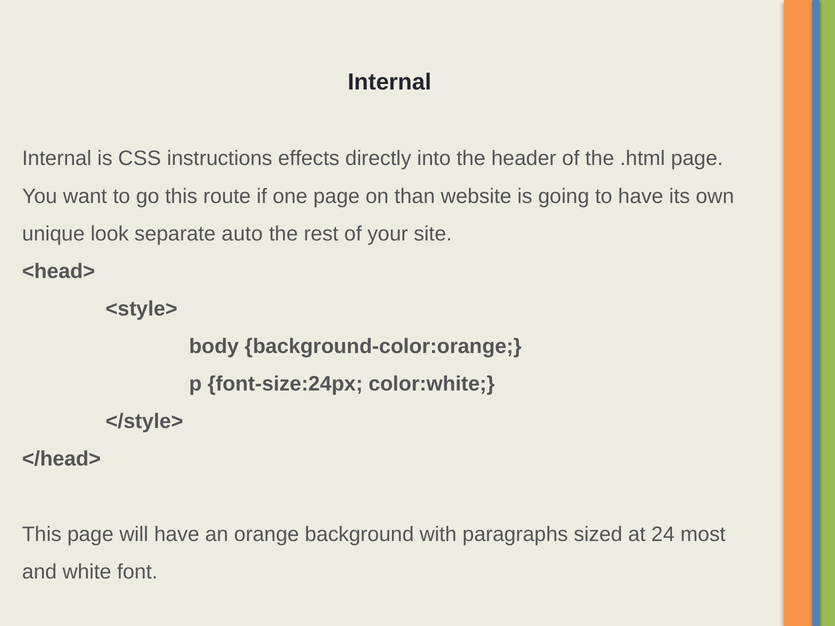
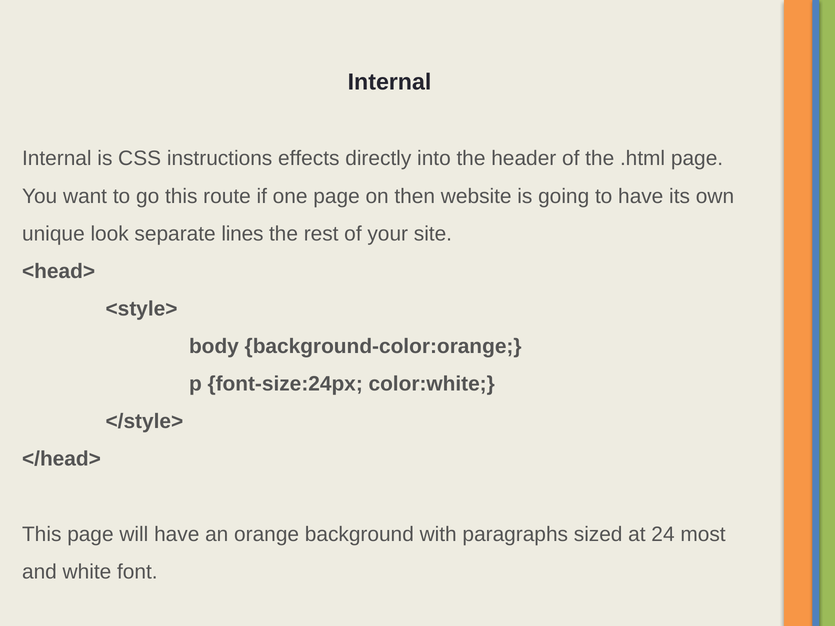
than: than -> then (415, 196)
auto: auto -> lines (242, 234)
